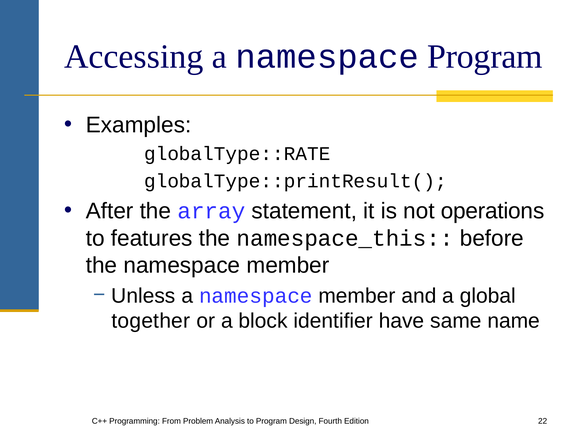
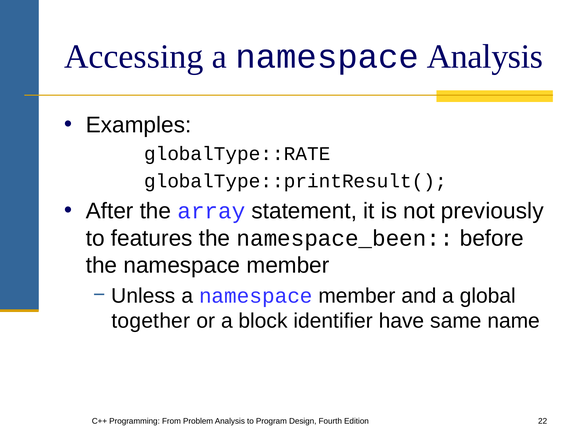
namespace Program: Program -> Analysis (485, 56)
operations: operations -> previously (492, 211)
namespace_this: namespace_this -> namespace_been (345, 238)
